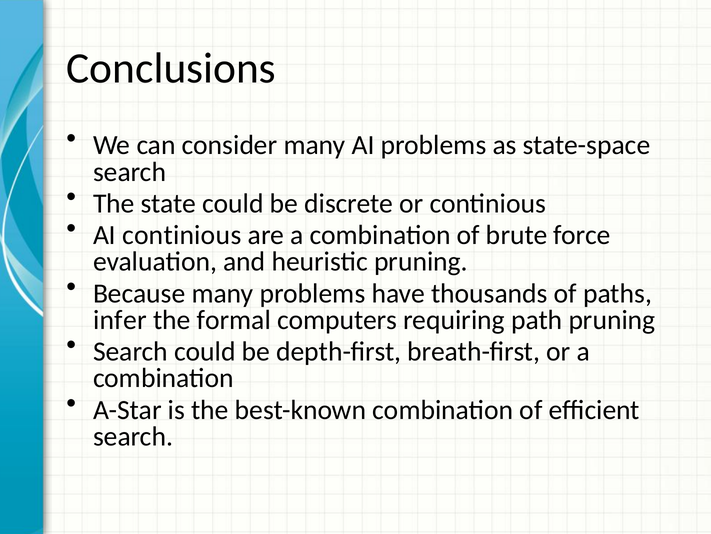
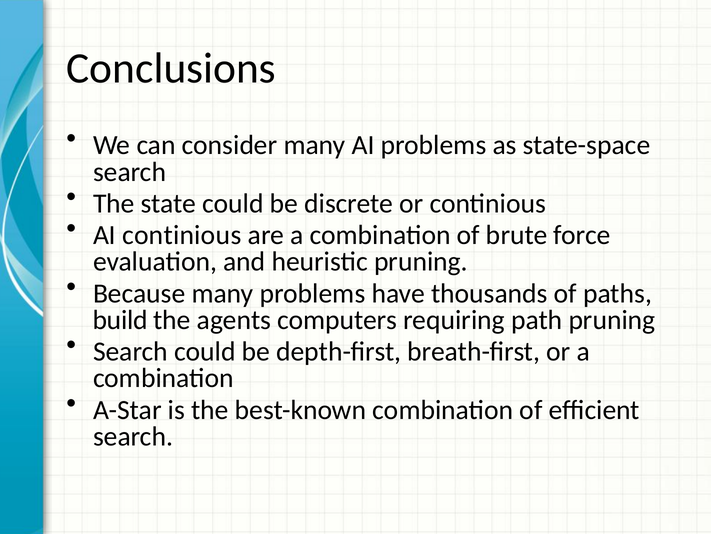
infer: infer -> build (120, 320)
formal: formal -> agents (234, 320)
